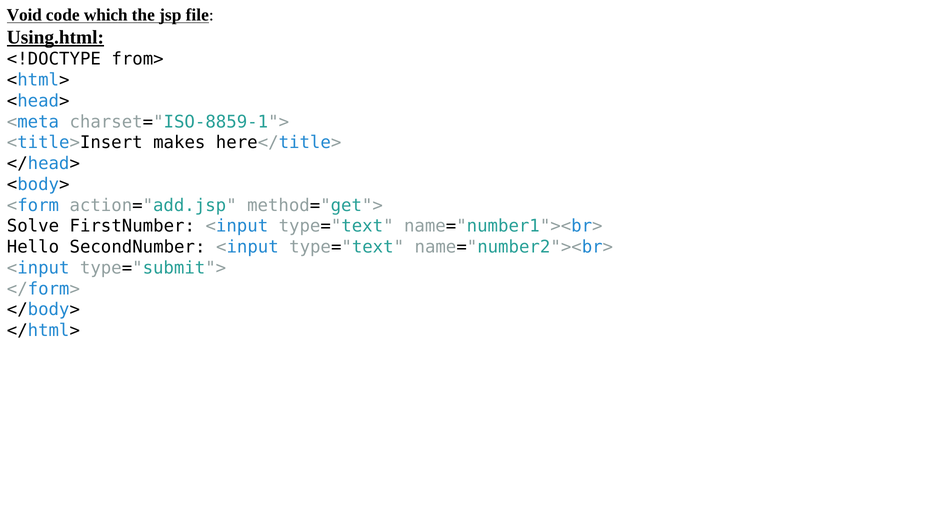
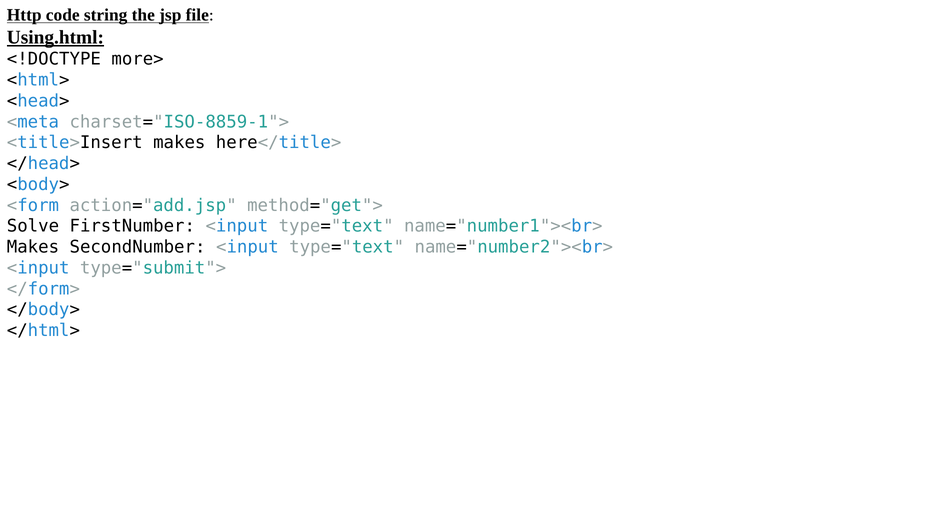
Void: Void -> Http (24, 15)
which: which -> string (106, 15)
from>: from> -> more> (138, 59)
Hello: Hello -> Makes (33, 247)
